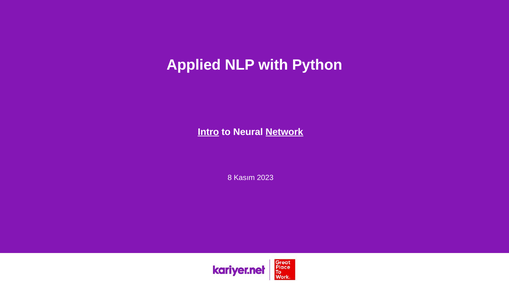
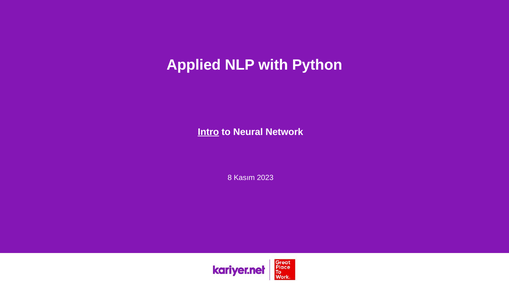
Network underline: present -> none (284, 132)
